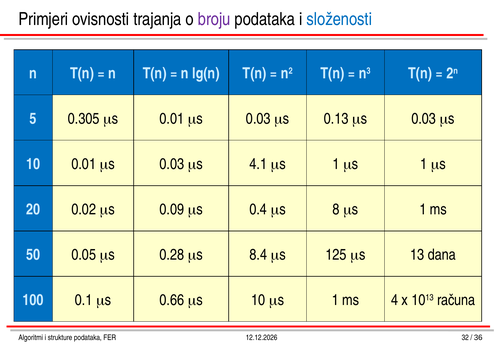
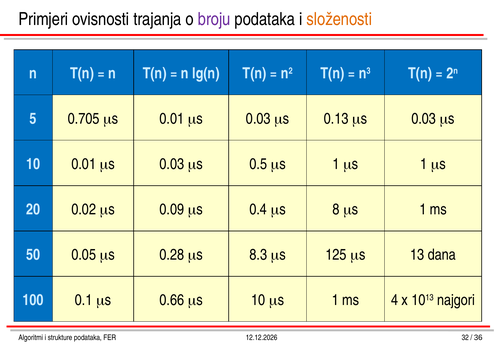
složenosti colour: blue -> orange (339, 19)
0.305: 0.305 -> 0.705 (84, 119)
4.1: 4.1 -> 0.5 (258, 164)
8.4: 8.4 -> 8.3 (258, 255)
računa: računa -> najgori (456, 300)
